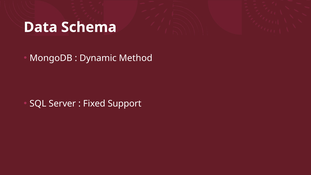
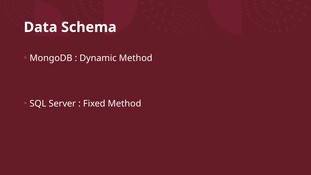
Fixed Support: Support -> Method (124, 104)
